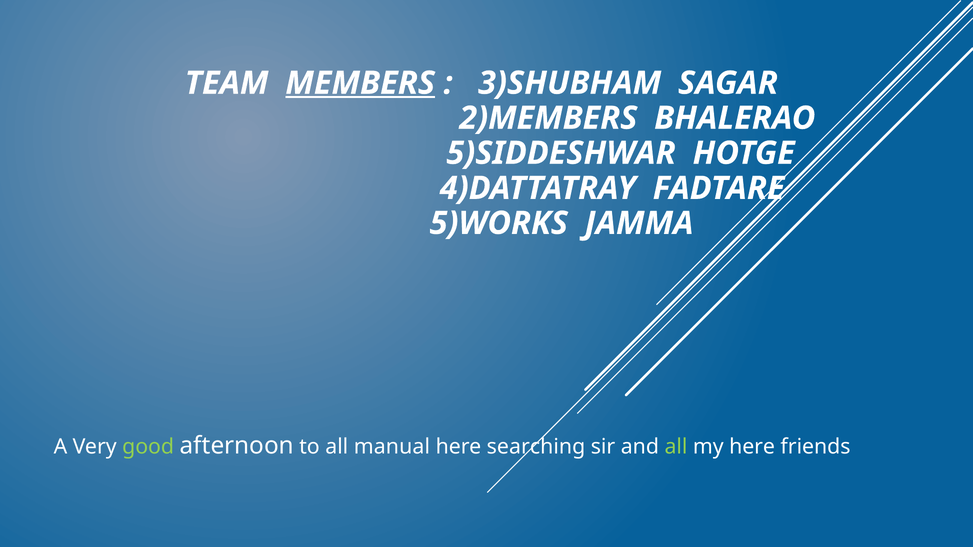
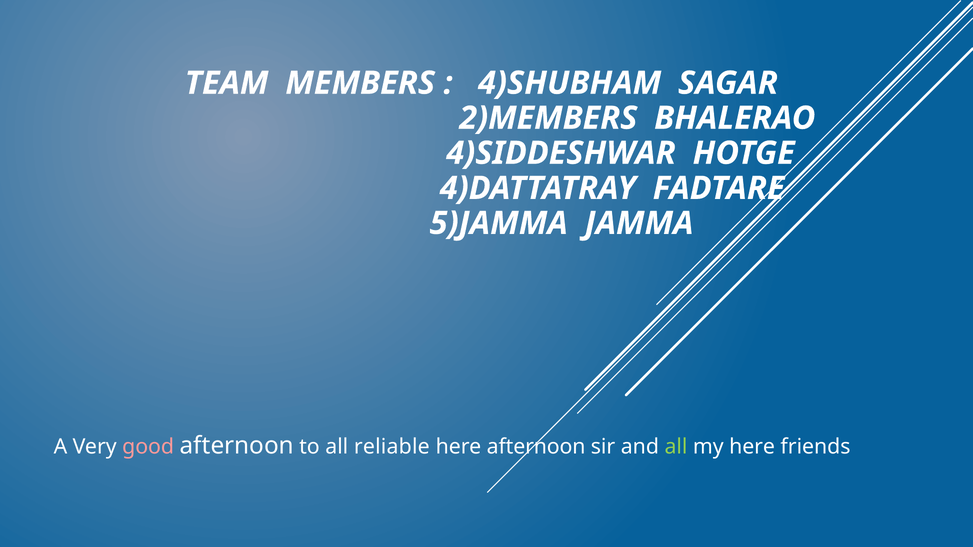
MEMBERS underline: present -> none (360, 83)
3)SHUBHAM: 3)SHUBHAM -> 4)SHUBHAM (570, 83)
5)SIDDESHWAR: 5)SIDDESHWAR -> 4)SIDDESHWAR (561, 153)
5)WORKS: 5)WORKS -> 5)JAMMA (499, 223)
good colour: light green -> pink (148, 447)
manual: manual -> reliable (392, 447)
here searching: searching -> afternoon (536, 447)
